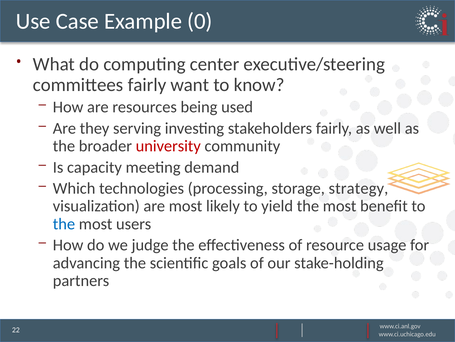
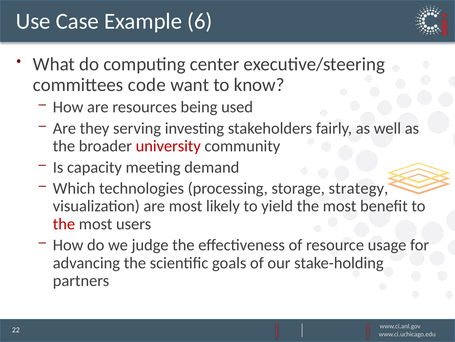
0: 0 -> 6 (200, 21)
committees fairly: fairly -> code (147, 85)
the colour: blue -> red (64, 224)
